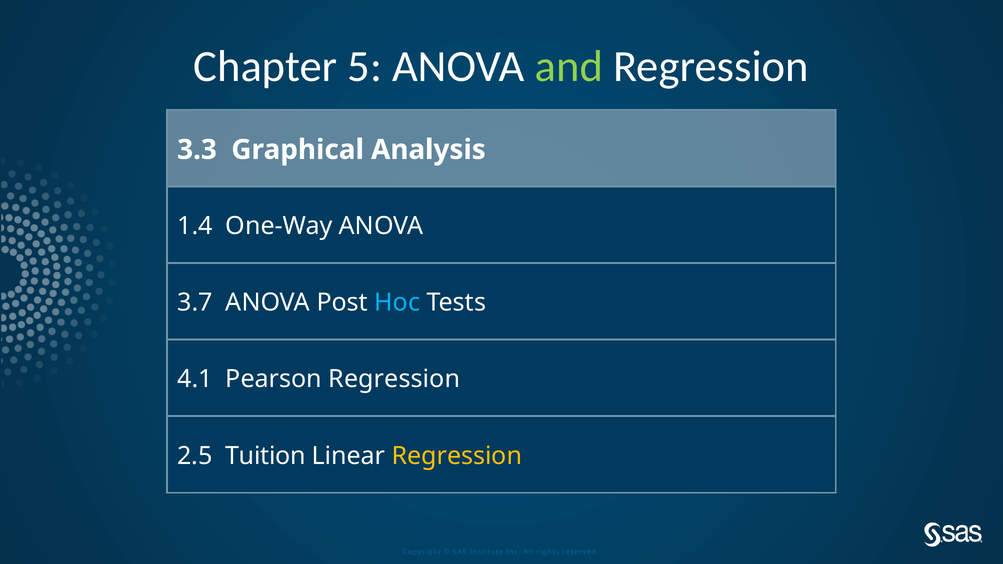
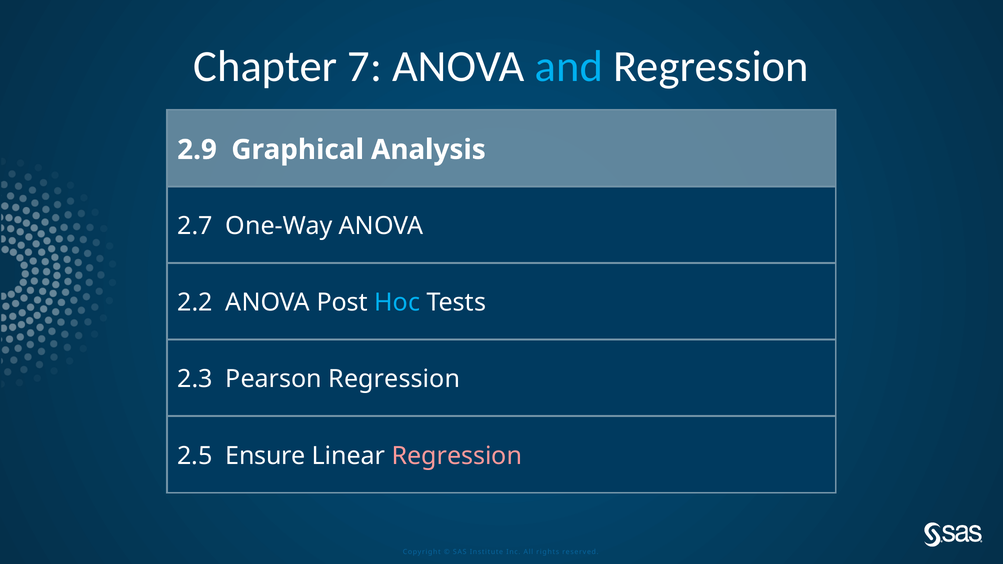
5: 5 -> 7 (365, 67)
and colour: light green -> light blue (569, 67)
3.3: 3.3 -> 2.9 (197, 150)
1.4: 1.4 -> 2.7 (195, 226)
3.7: 3.7 -> 2.2 (195, 303)
4.1: 4.1 -> 2.3 (195, 379)
Tuition: Tuition -> Ensure (265, 456)
Regression colour: yellow -> pink (457, 456)
